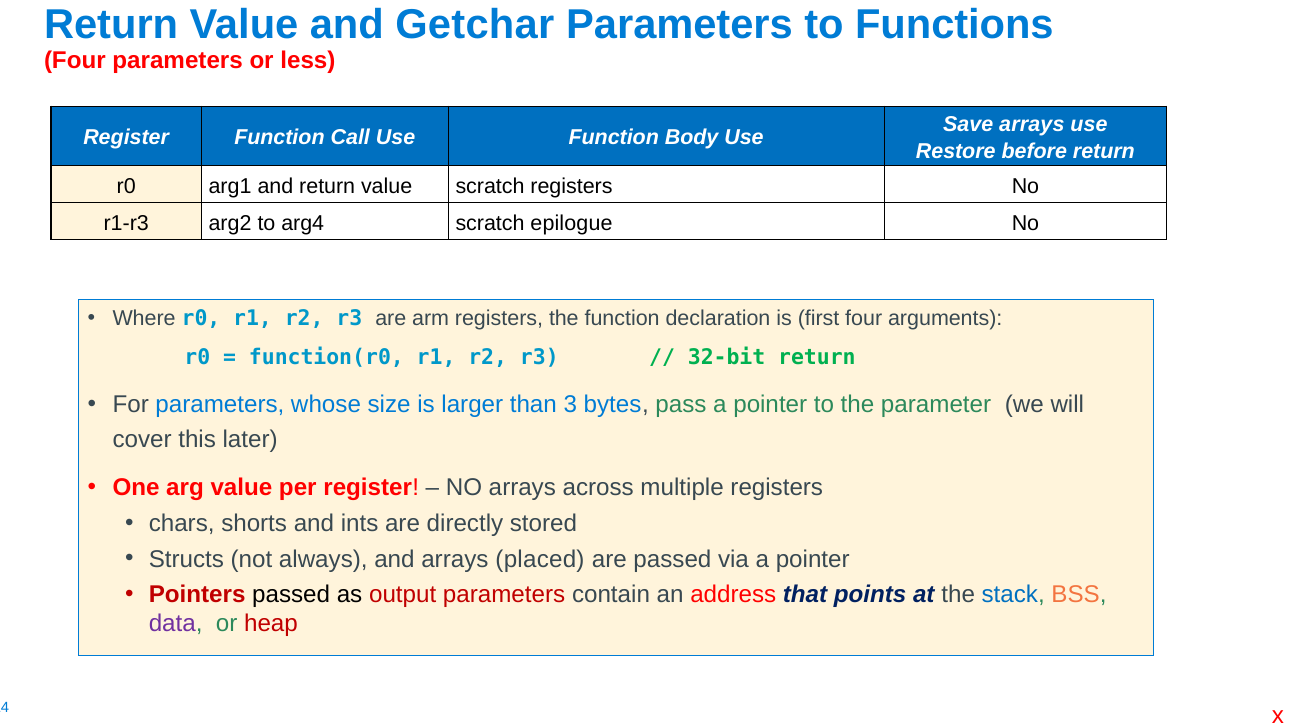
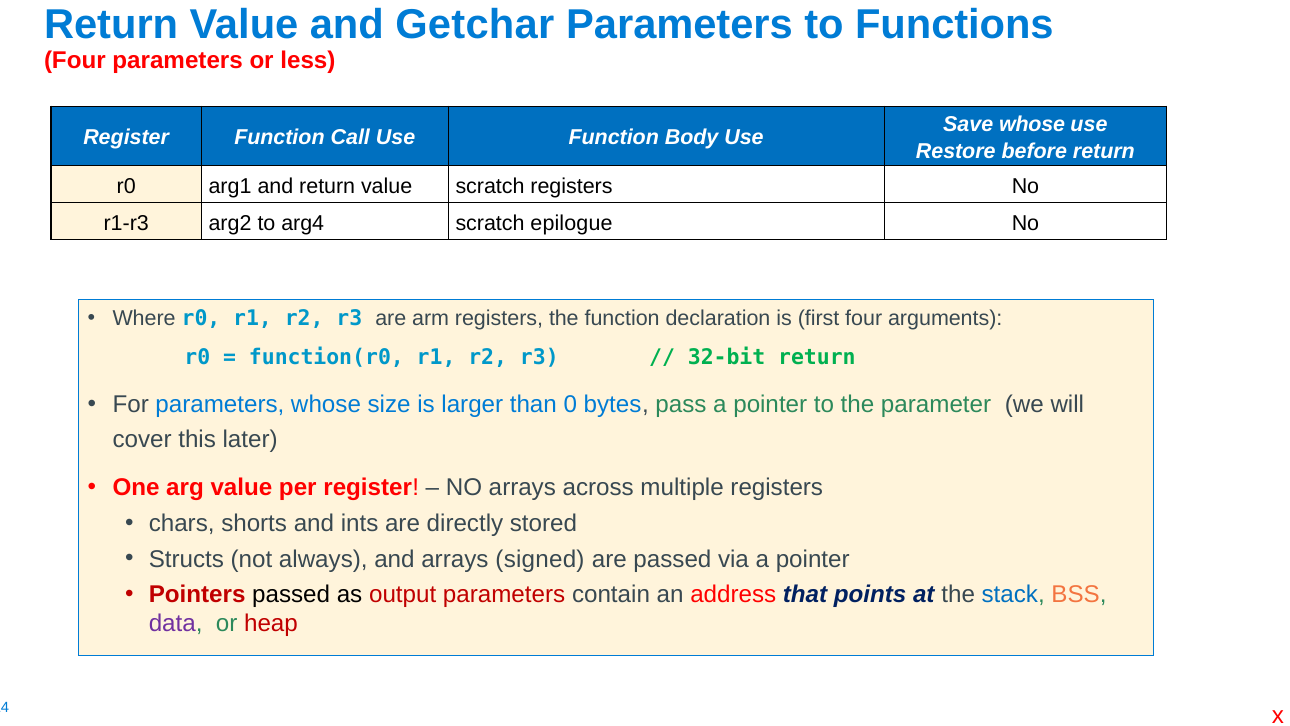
Save arrays: arrays -> whose (1032, 124)
3: 3 -> 0 (570, 404)
placed: placed -> signed (540, 559)
